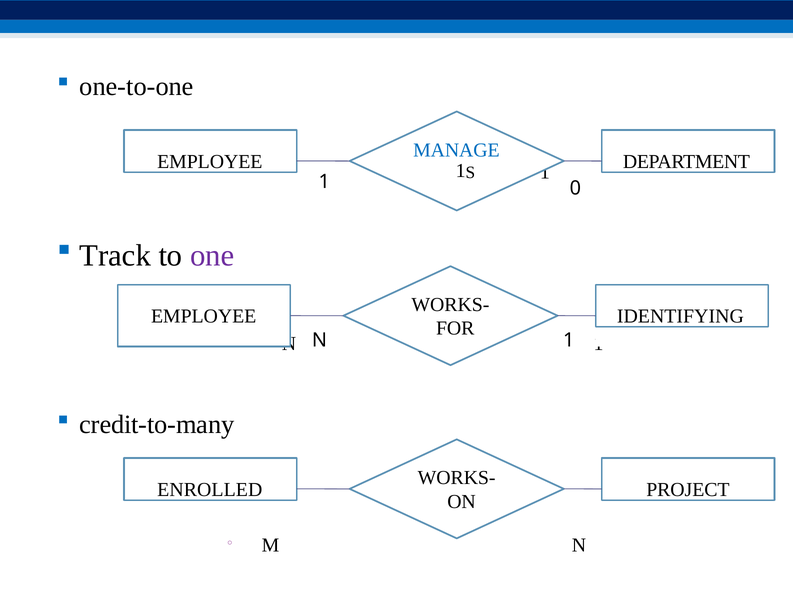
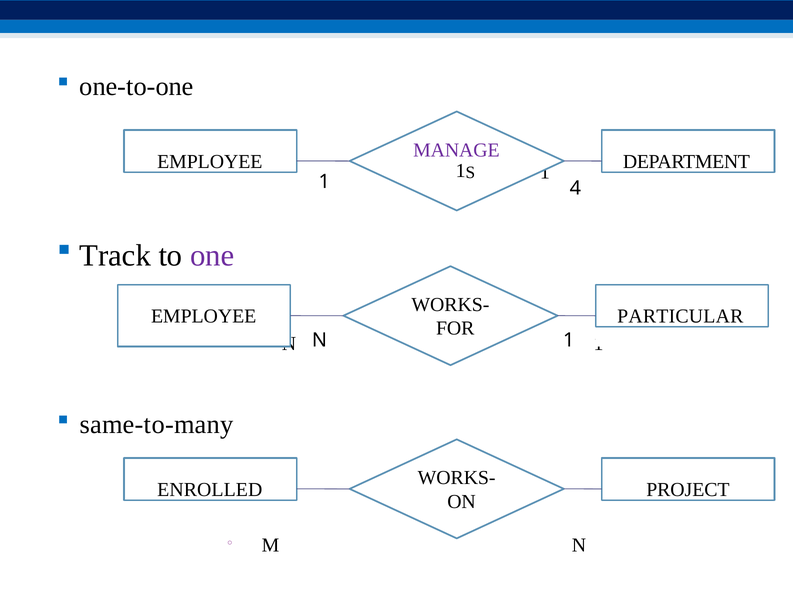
MANAGE colour: blue -> purple (456, 150)
0: 0 -> 4 (575, 189)
IDENTIFYING: IDENTIFYING -> PARTICULAR (680, 317)
credit-to-many: credit-to-many -> same-to-many (157, 425)
